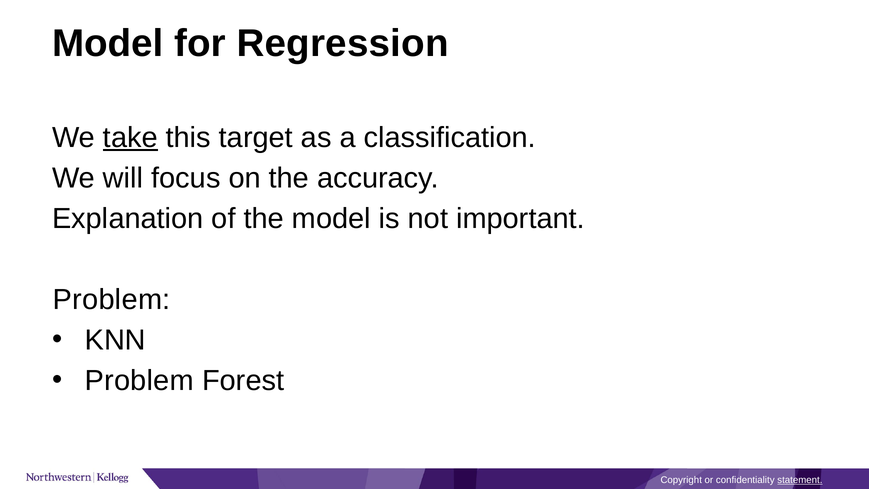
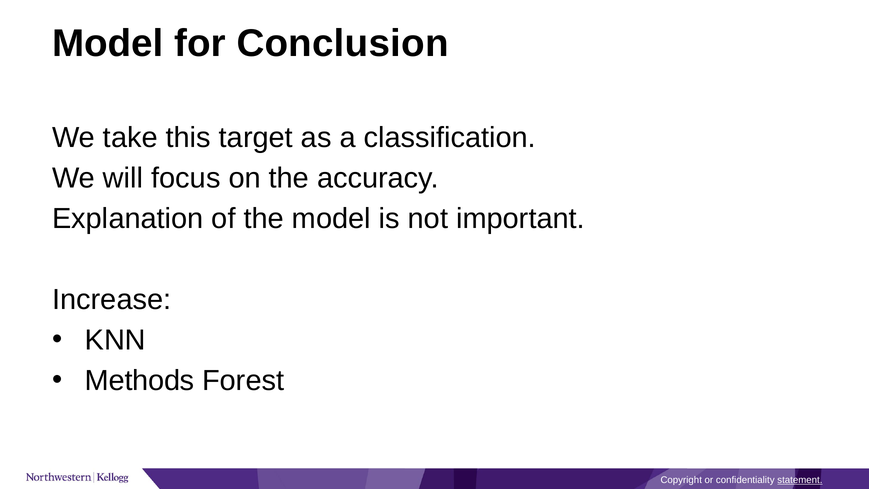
Regression: Regression -> Conclusion (343, 43)
take underline: present -> none (130, 138)
Problem: Problem -> Increase (112, 300)
Problem: Problem -> Methods (140, 381)
